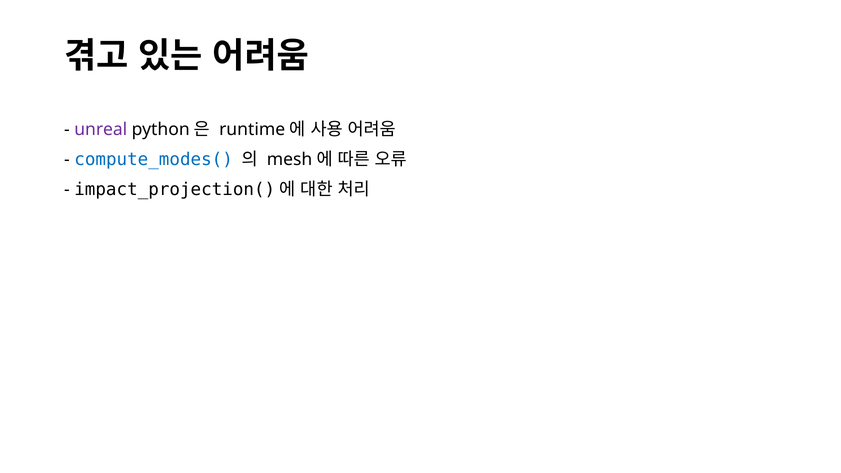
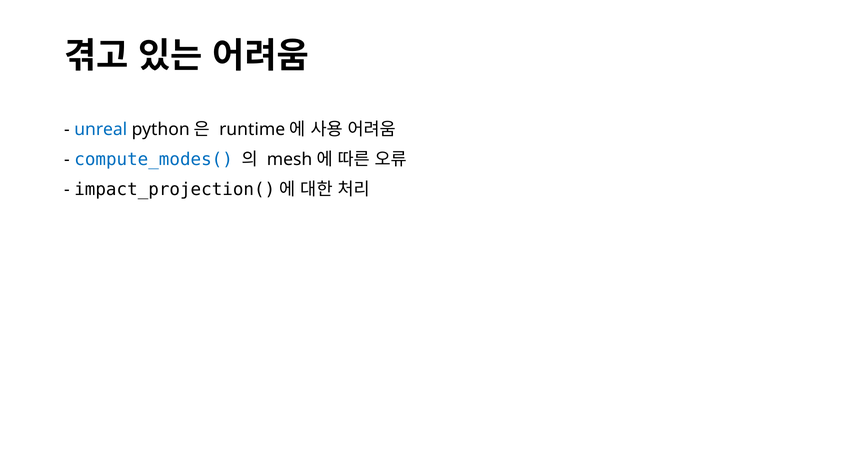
unreal colour: purple -> blue (101, 130)
